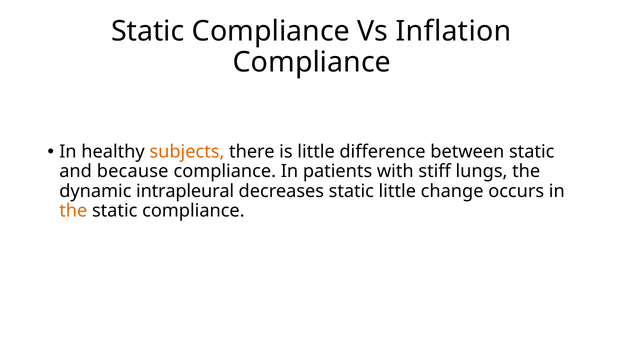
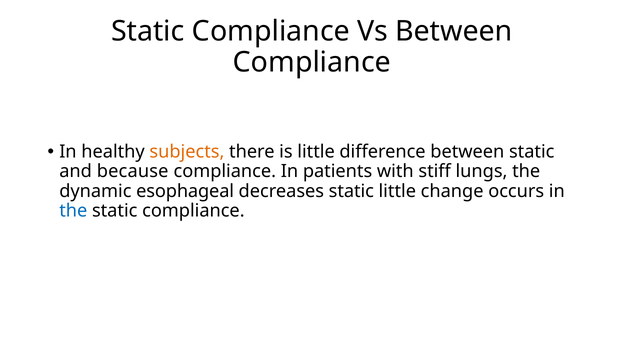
Vs Inflation: Inflation -> Between (454, 31)
intrapleural: intrapleural -> esophageal (185, 191)
the colour: orange -> blue (73, 211)
